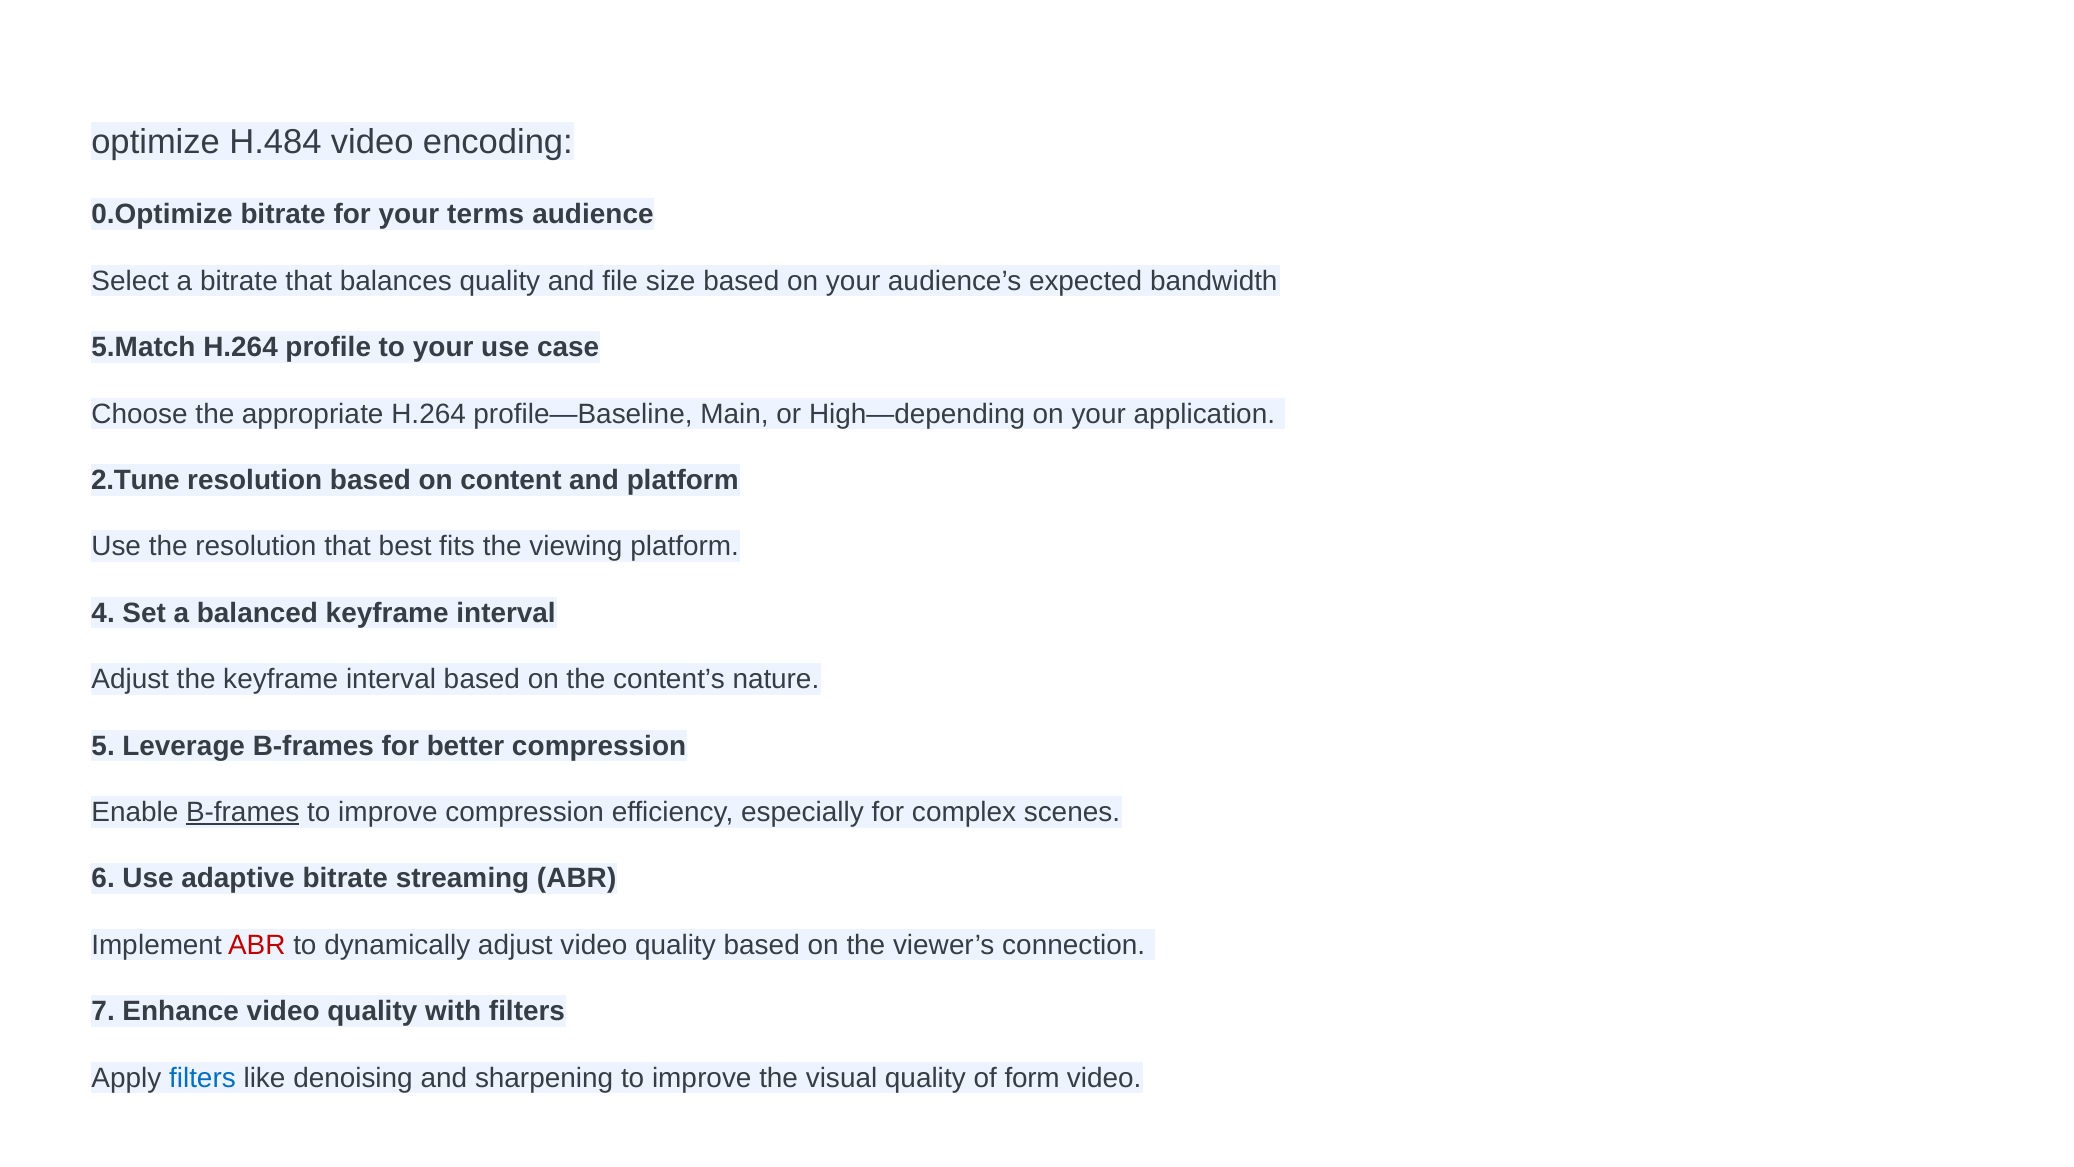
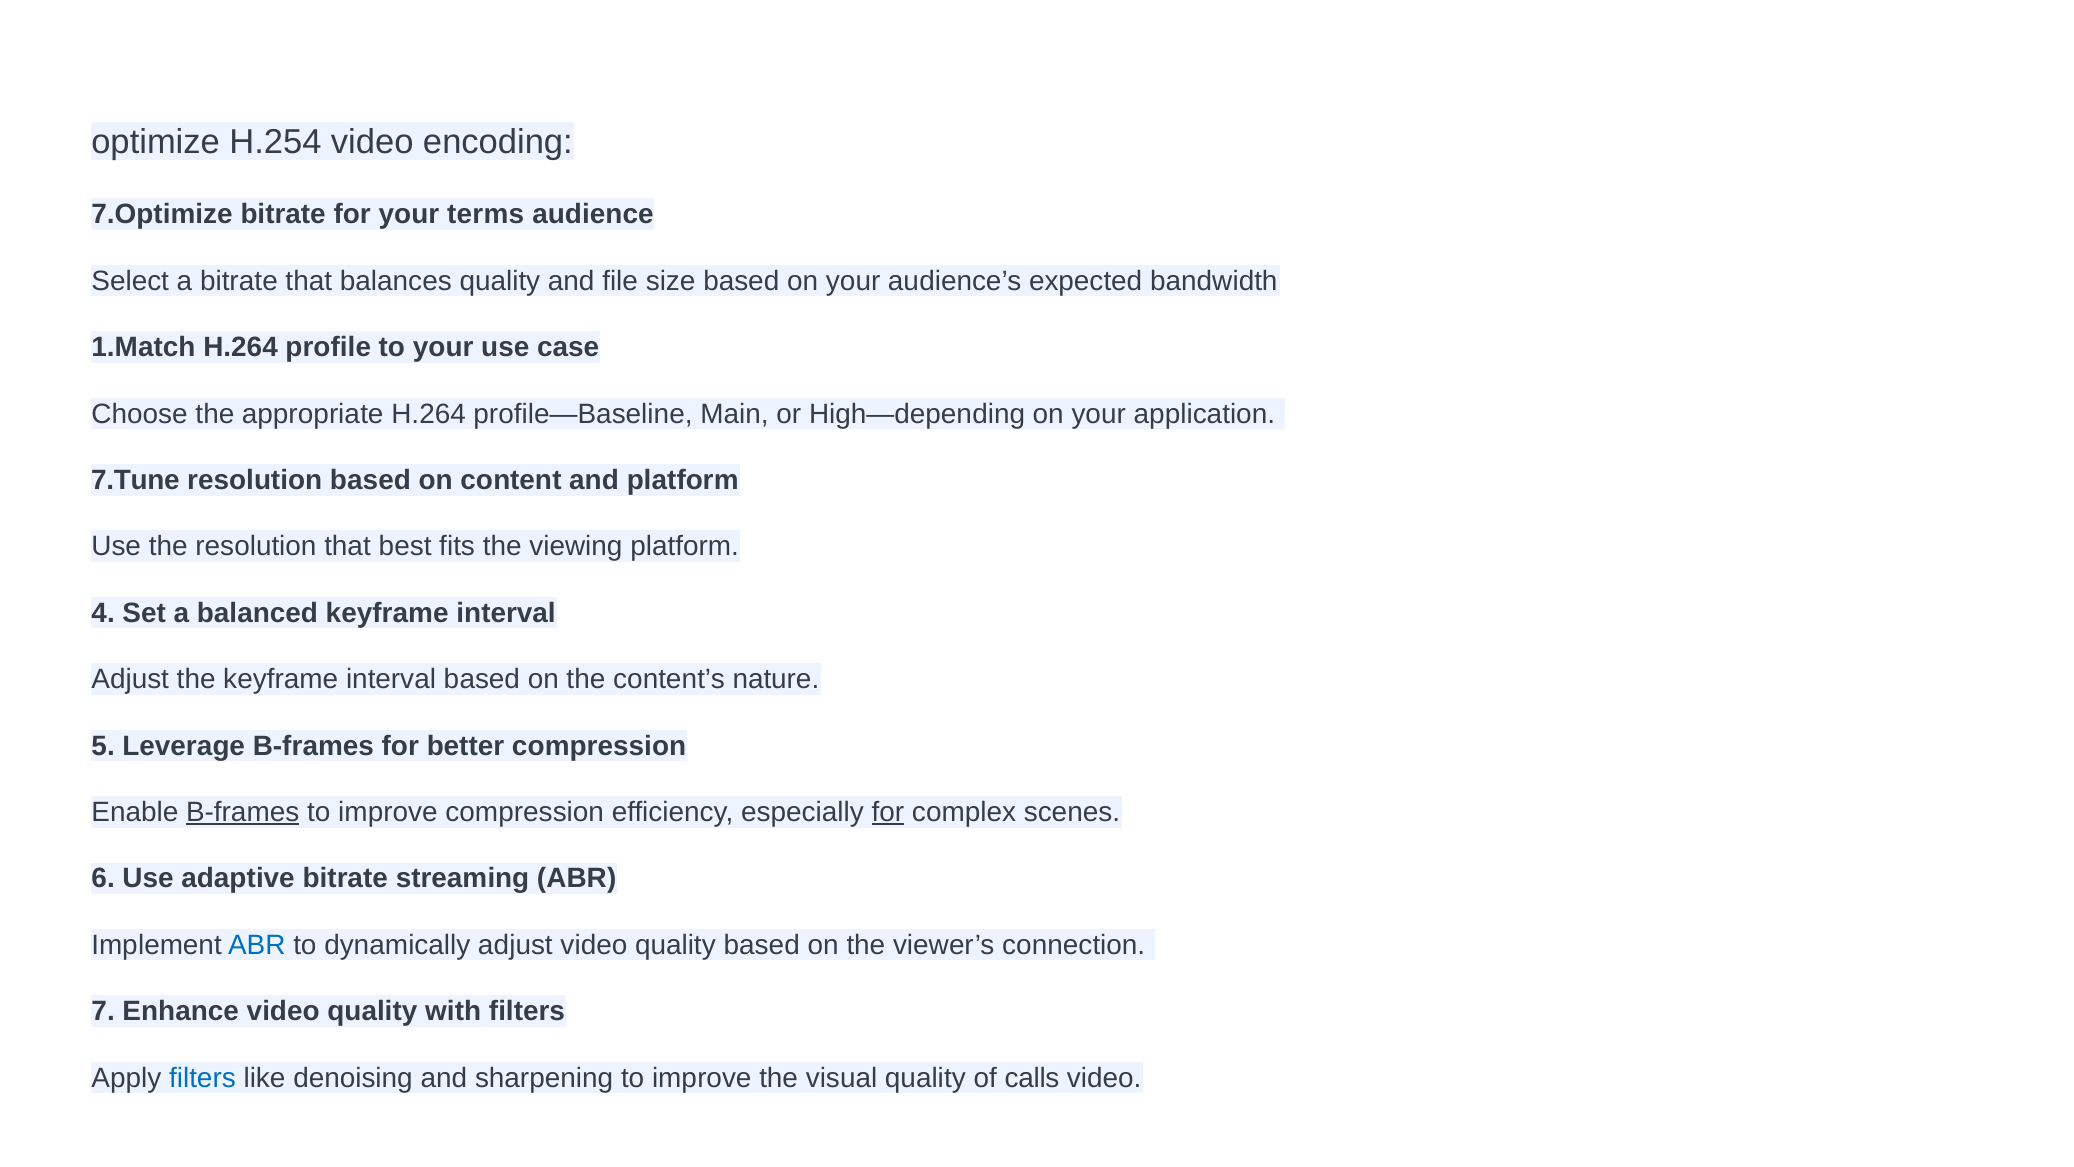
H.484: H.484 -> H.254 (275, 142)
0.Optimize: 0.Optimize -> 7.Optimize (162, 215)
5.Match: 5.Match -> 1.Match (143, 347)
2.Tune: 2.Tune -> 7.Tune (135, 480)
for underline: none -> present (888, 812)
ABR colour: red -> blue (257, 945)
form: form -> calls (1032, 1078)
